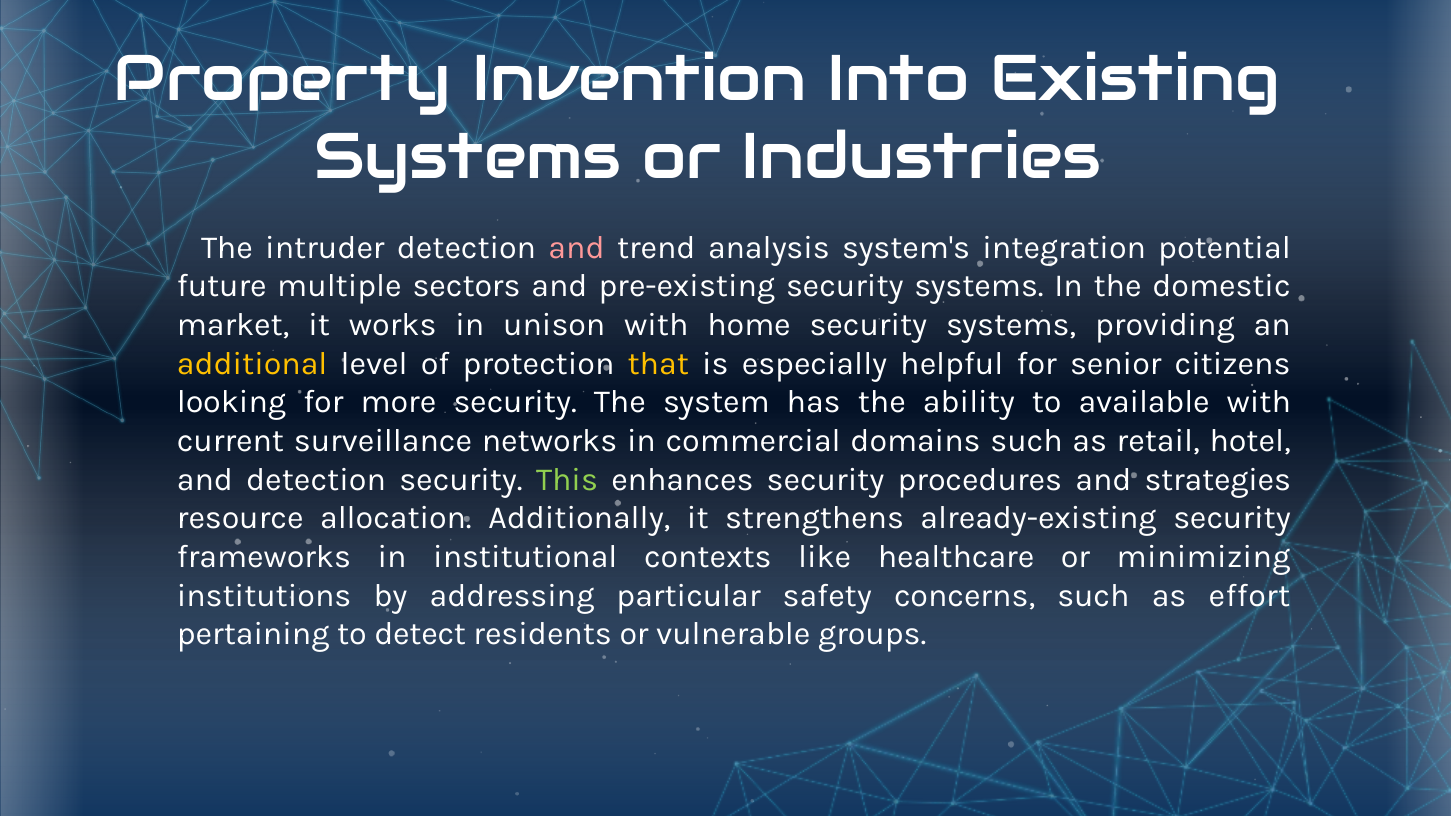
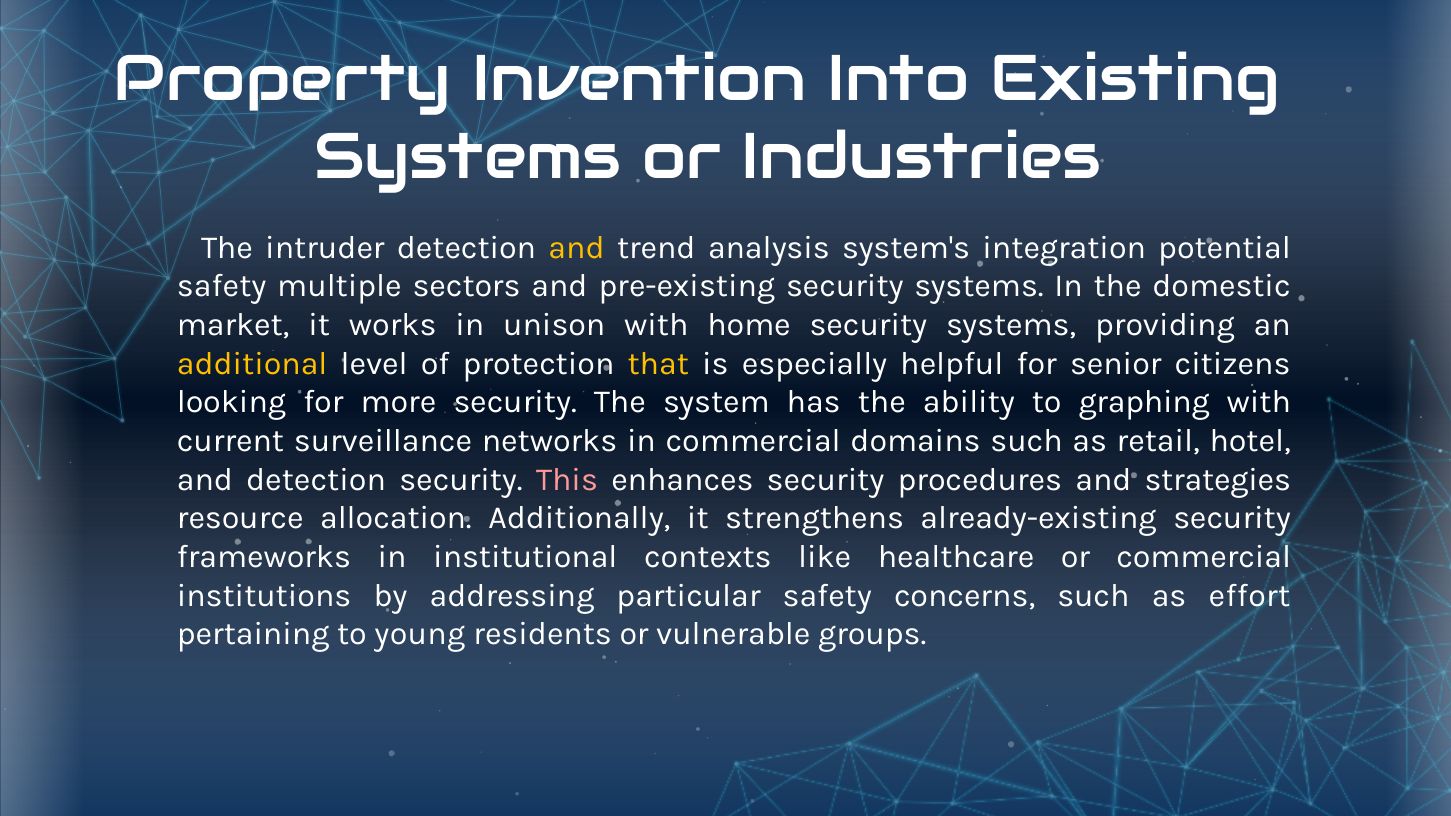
and colour: pink -> yellow (577, 247)
future: future -> safety (222, 286)
available: available -> graphing (1144, 402)
This colour: light green -> pink (567, 480)
or minimizing: minimizing -> commercial (1204, 557)
detect: detect -> young (420, 634)
